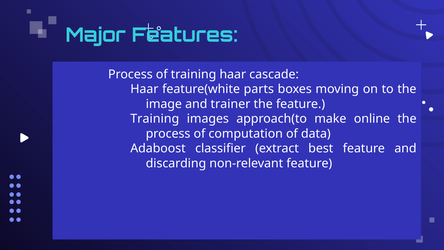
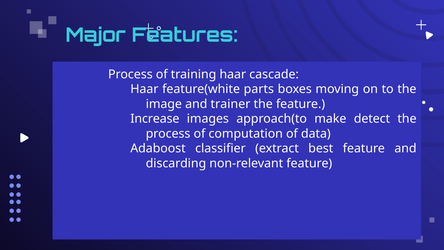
Training: Training -> Increase (155, 119)
online: online -> detect (372, 119)
